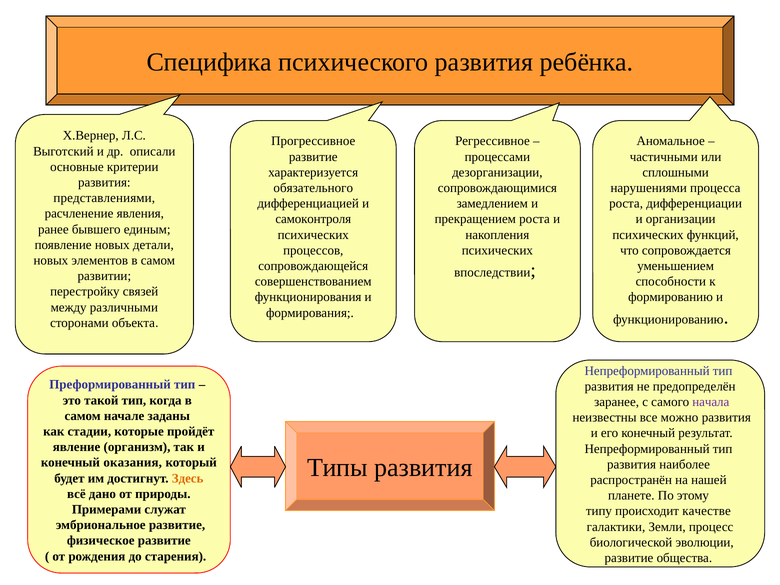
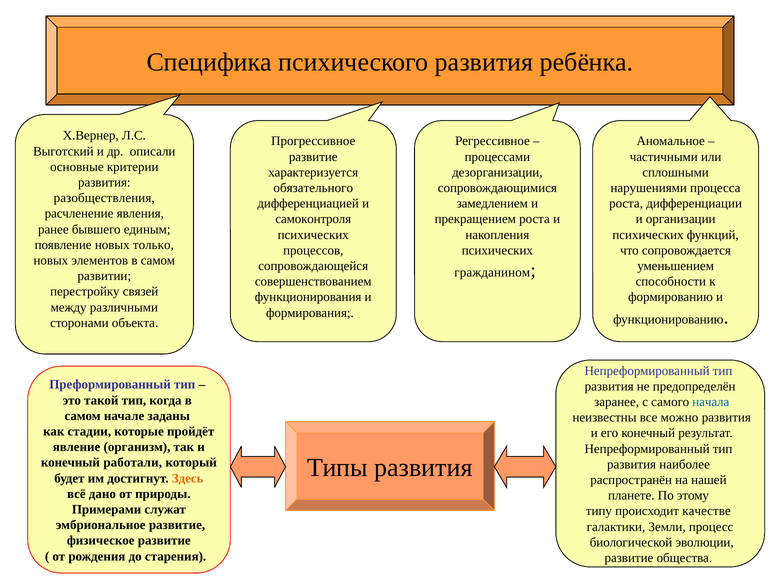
представлениями: представлениями -> разобществления (104, 198)
детали: детали -> только (153, 245)
впоследствии: впоследствии -> гражданином (492, 272)
начала colour: purple -> blue (711, 402)
оказания: оказания -> работали (133, 463)
